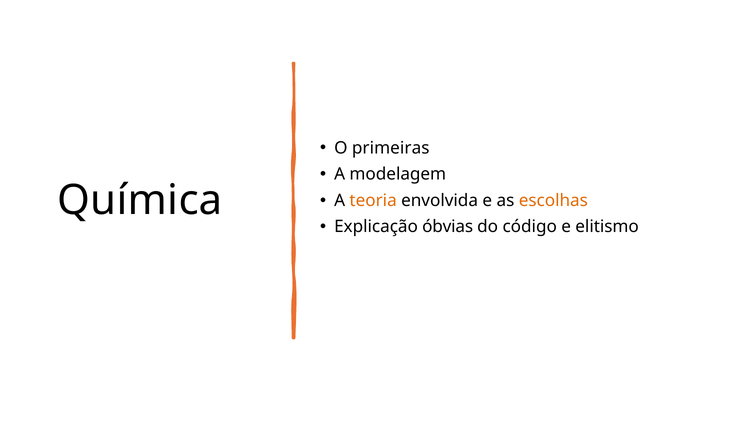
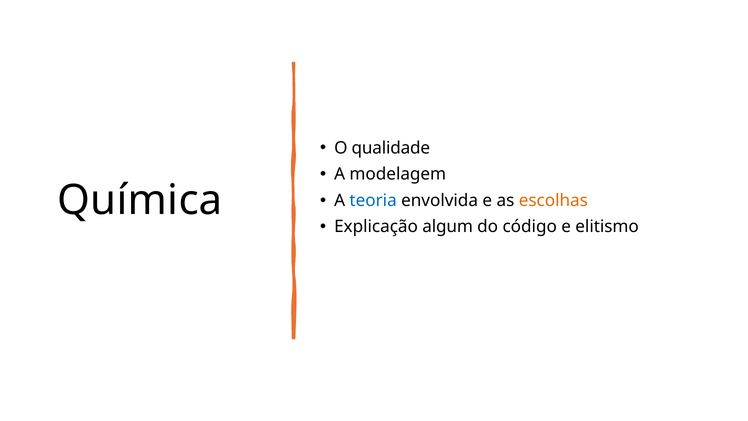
primeiras: primeiras -> qualidade (391, 148)
teoria colour: orange -> blue (373, 200)
óbvias: óbvias -> algum (448, 227)
